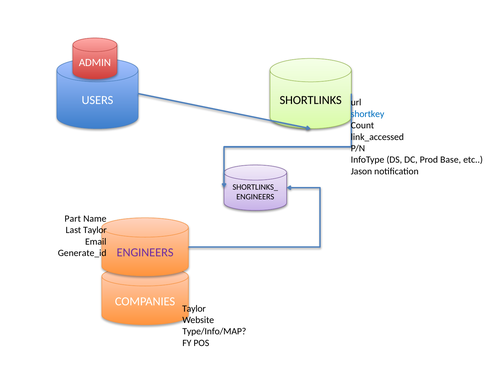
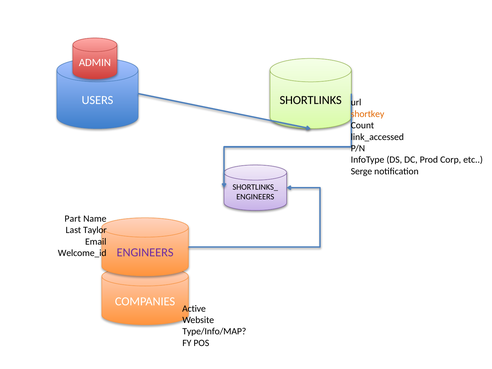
shortkey colour: blue -> orange (368, 114)
Base: Base -> Corp (451, 160)
Jason: Jason -> Serge (361, 171)
Generate_id: Generate_id -> Welcome_id (82, 253)
Taylor: Taylor -> Active (194, 309)
